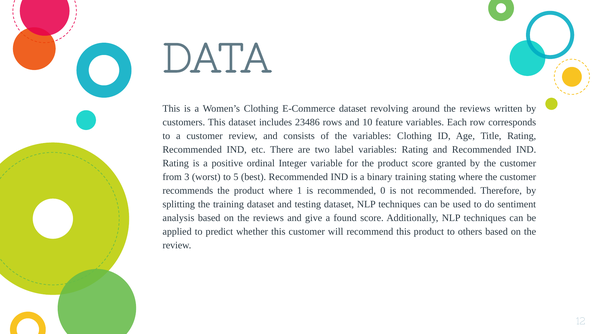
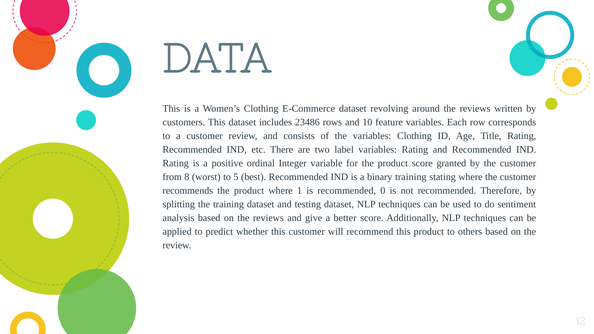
3: 3 -> 8 (187, 177)
found: found -> better (345, 218)
